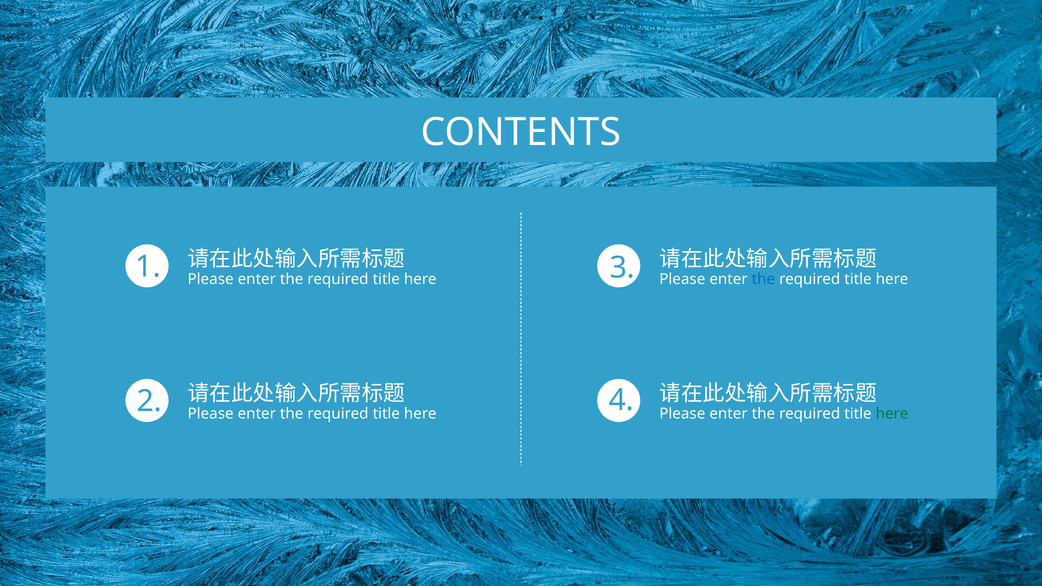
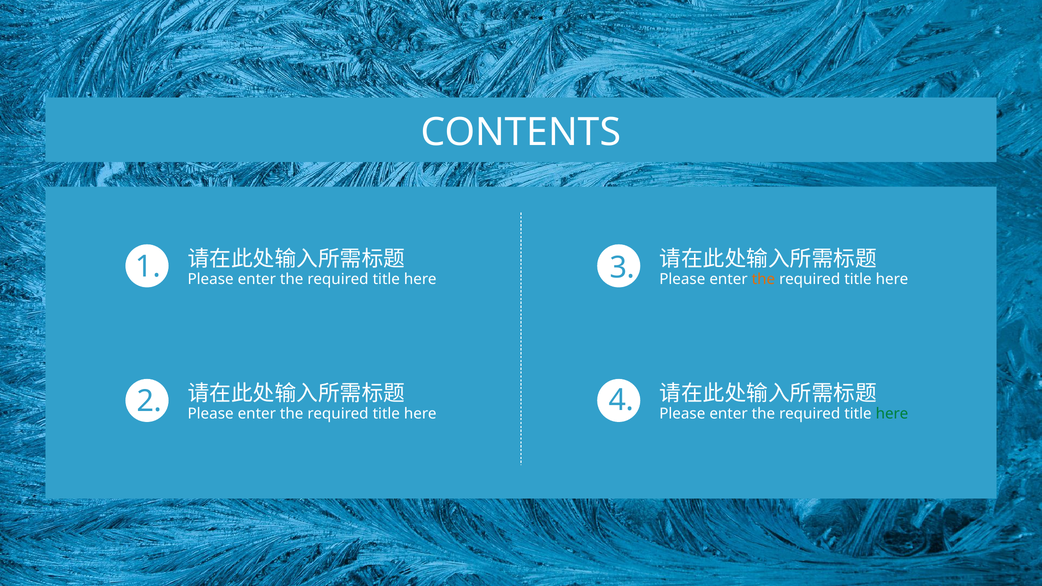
the colour: blue -> orange (763, 279)
